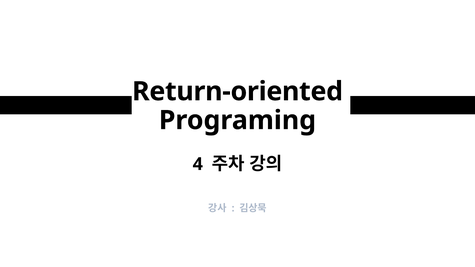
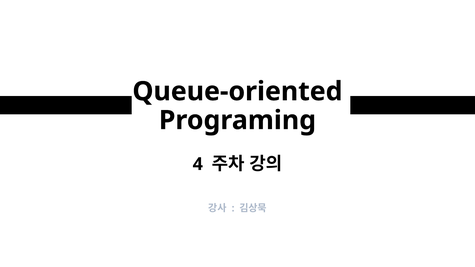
Return-oriented: Return-oriented -> Queue-oriented (237, 92)
